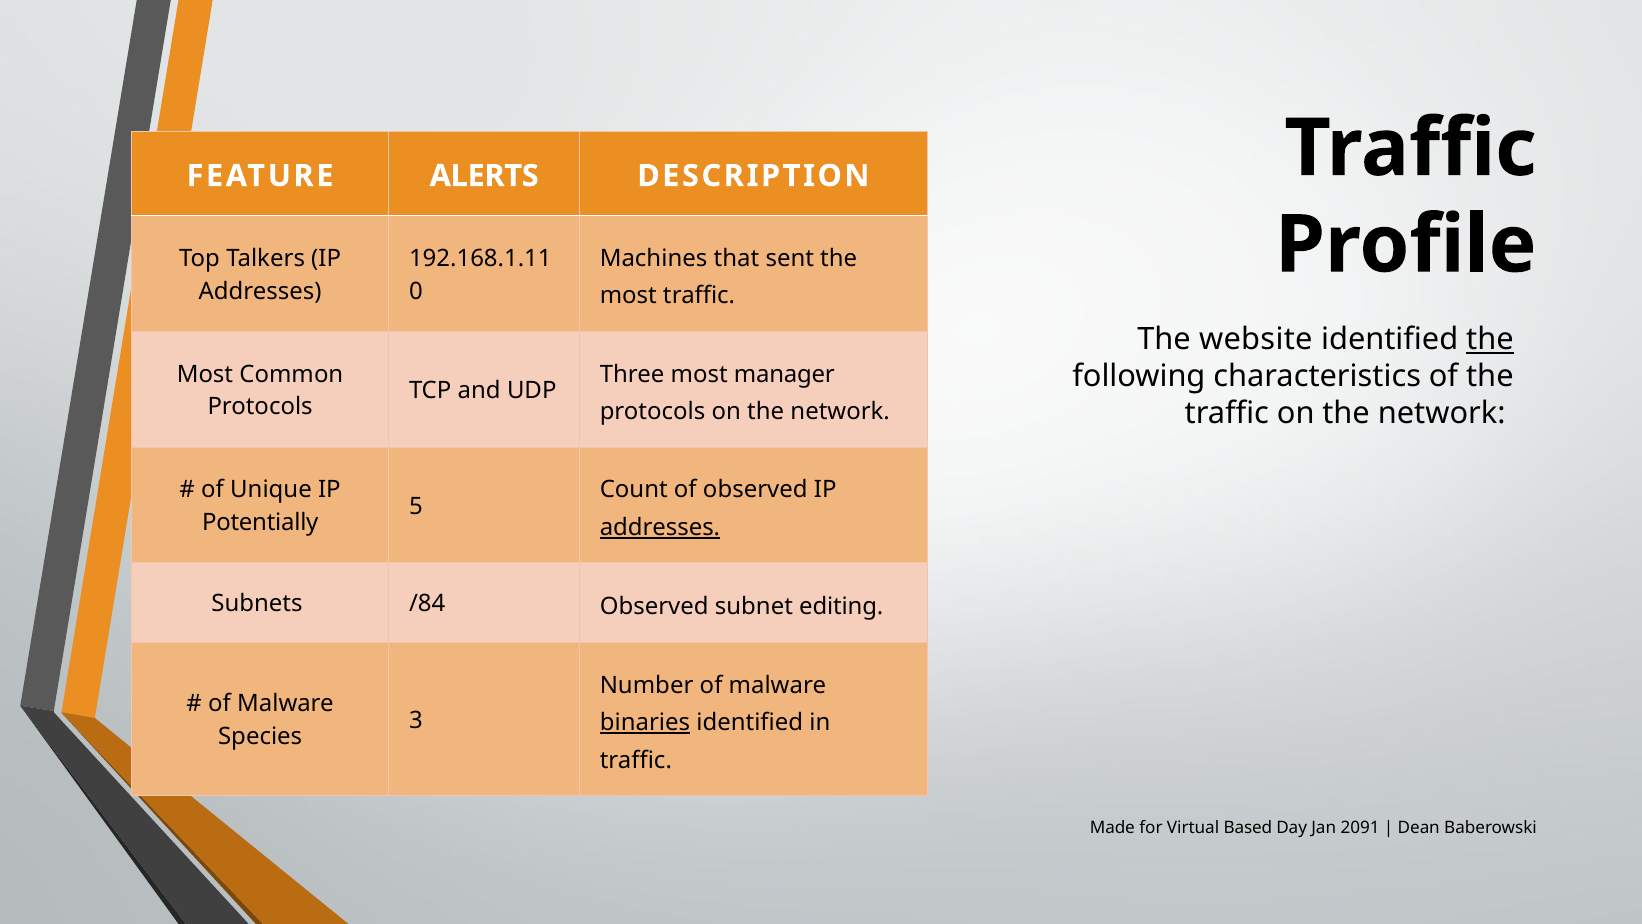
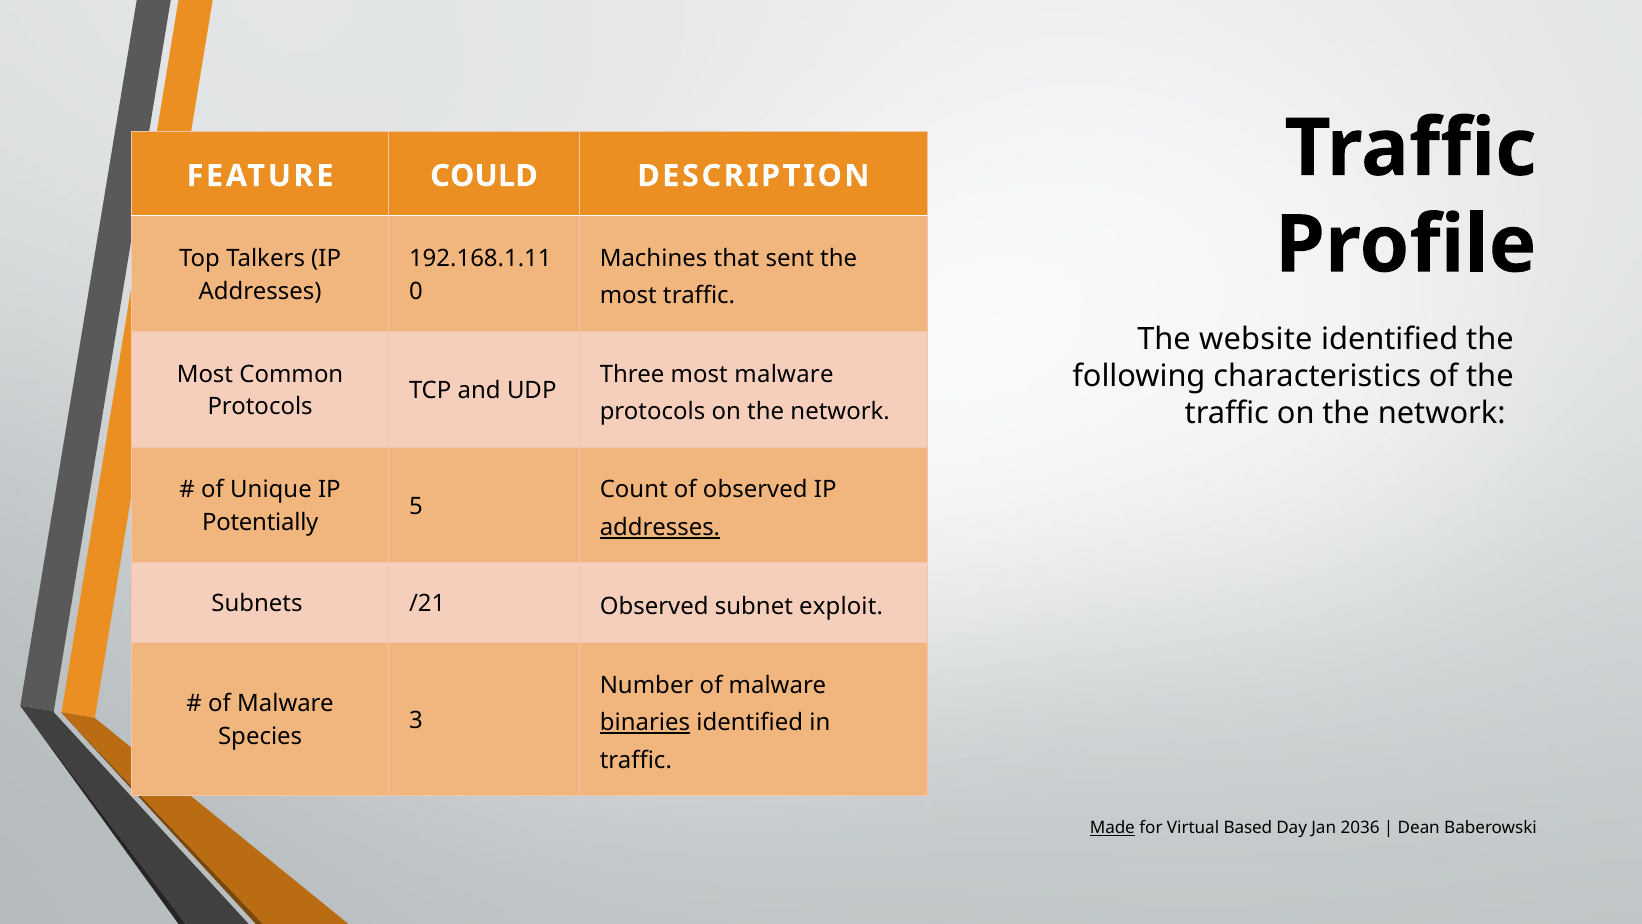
ALERTS: ALERTS -> COULD (484, 176)
the underline: present -> none (1490, 339)
most manager: manager -> malware (784, 374)
/84: /84 -> /21 (427, 604)
editing: editing -> exploit (841, 606)
Made underline: none -> present (1112, 828)
2091: 2091 -> 2036 (1360, 828)
